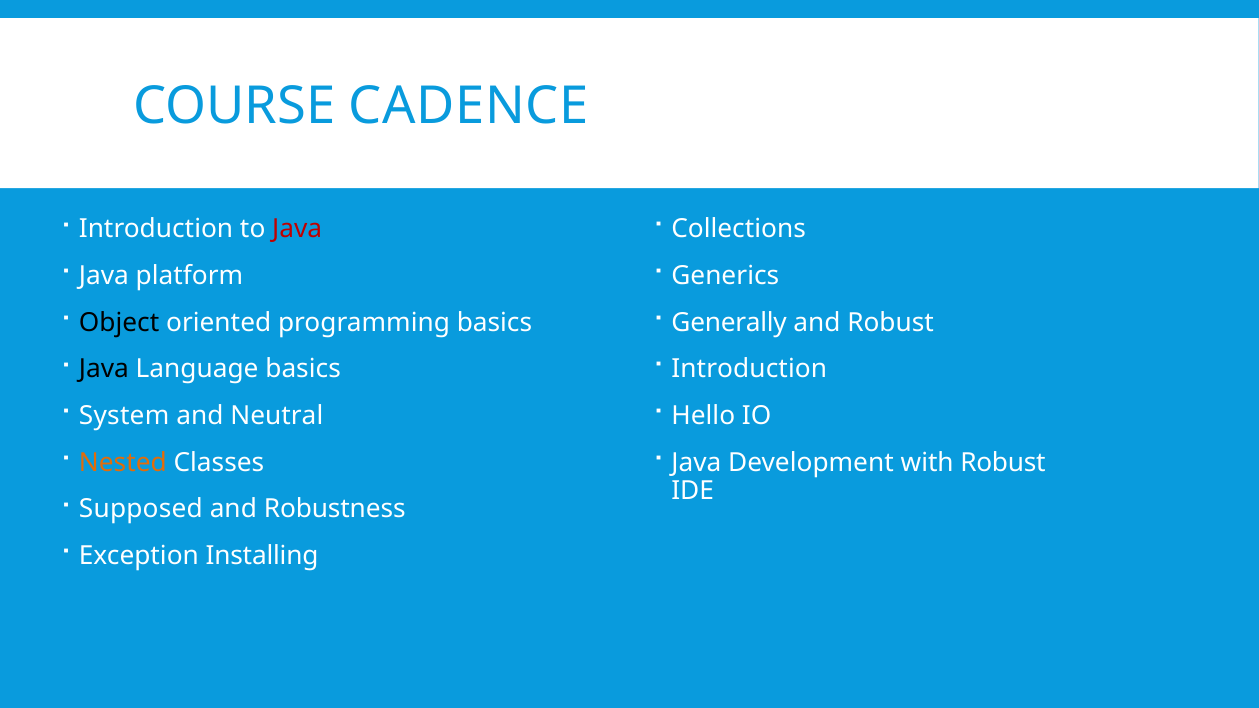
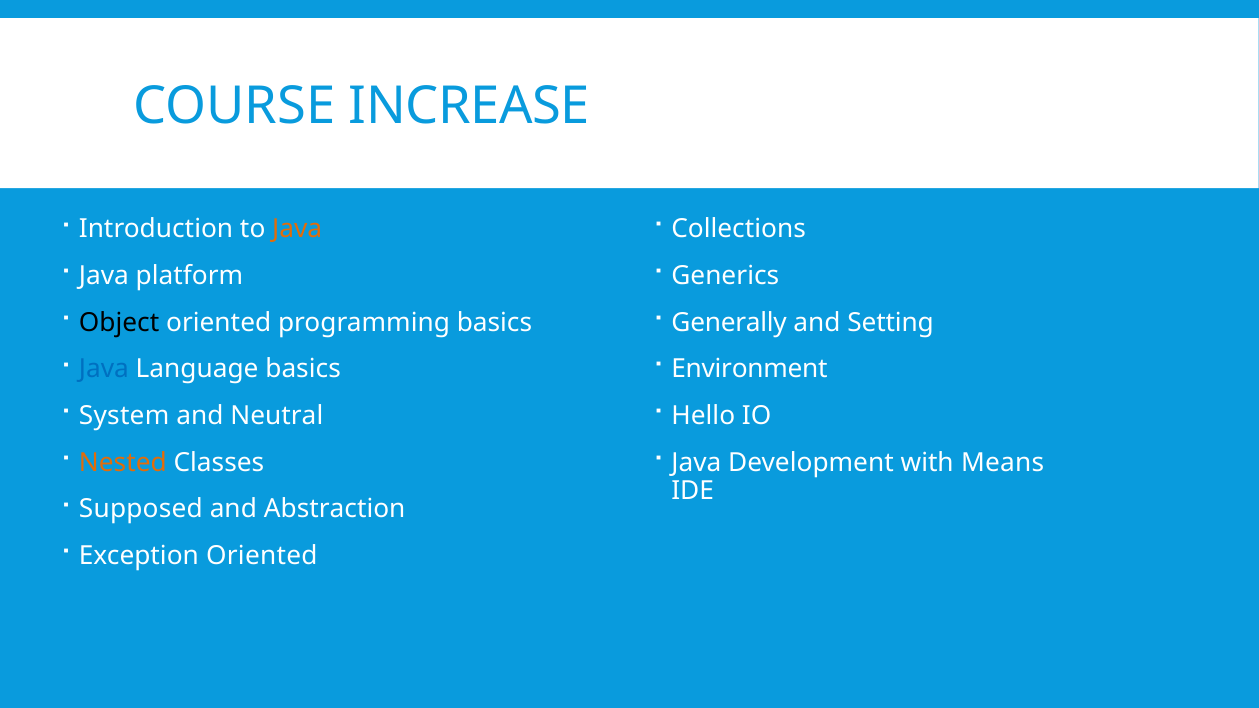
CADENCE: CADENCE -> INCREASE (469, 106)
Java colour: red -> orange (297, 229)
and Robust: Robust -> Setting (891, 323)
Java colour: black -> blue (104, 369)
Introduction: Introduction -> Environment (749, 369)
with Robust: Robust -> Means (1003, 463)
Robustness: Robustness -> Abstraction (335, 509)
Exception Installing: Installing -> Oriented (262, 556)
